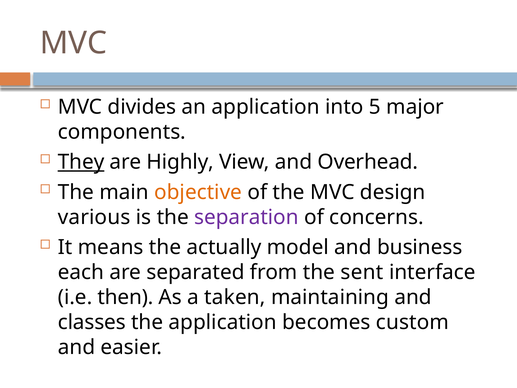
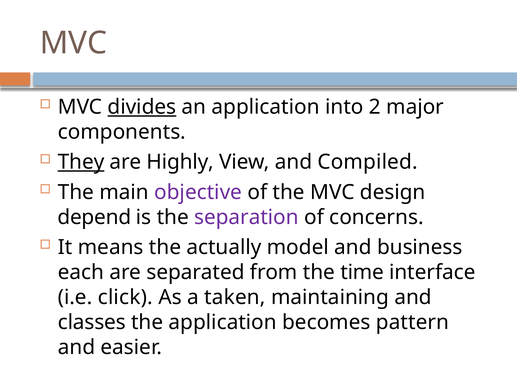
divides underline: none -> present (142, 107)
5: 5 -> 2 (375, 107)
Overhead: Overhead -> Compiled (368, 162)
objective colour: orange -> purple (198, 192)
various: various -> depend (94, 217)
sent: sent -> time (362, 272)
then: then -> click (125, 297)
custom: custom -> pattern (413, 322)
